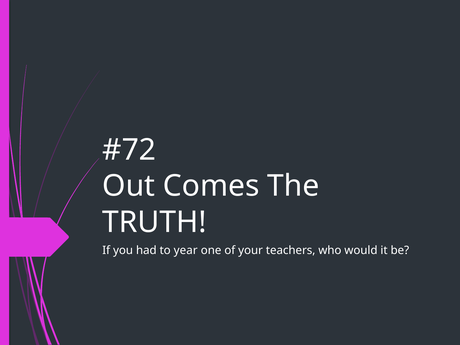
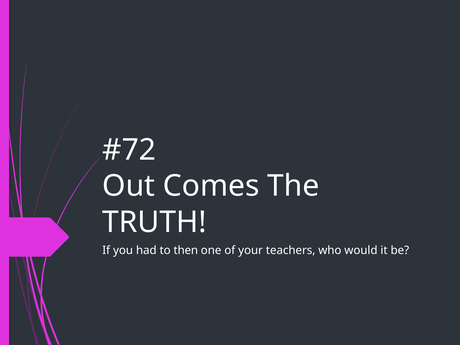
year: year -> then (186, 250)
